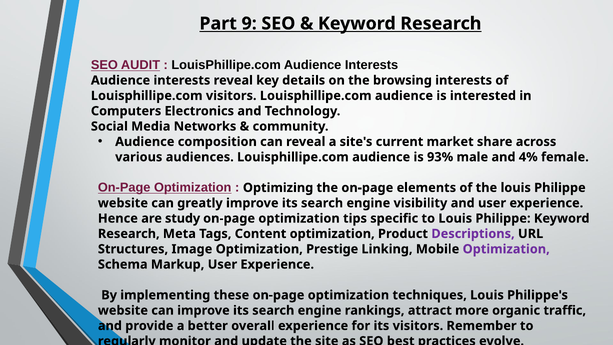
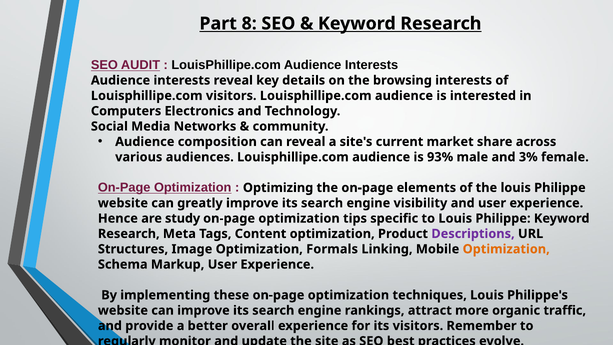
9: 9 -> 8 (249, 23)
4%: 4% -> 3% (528, 157)
Prestige: Prestige -> Formals (332, 249)
Optimization colour: purple -> orange (506, 249)
